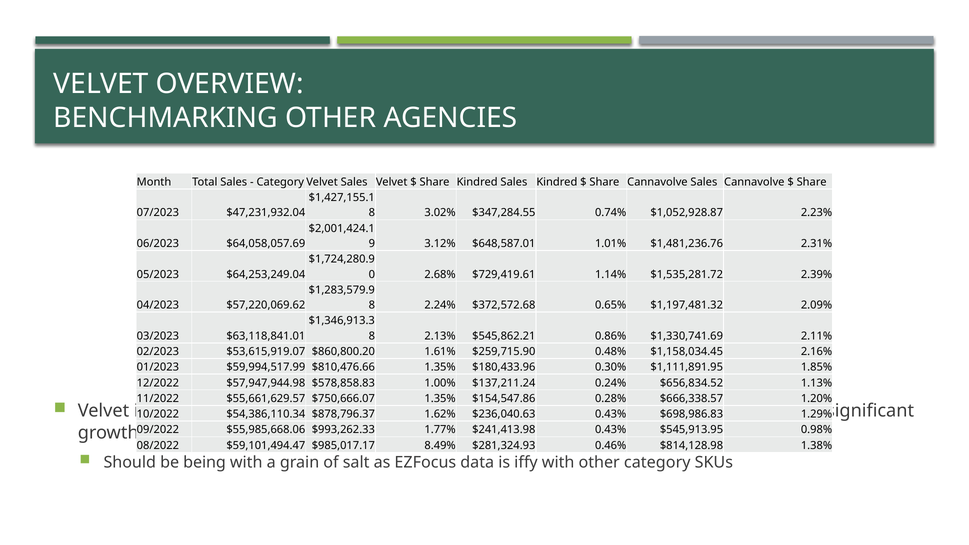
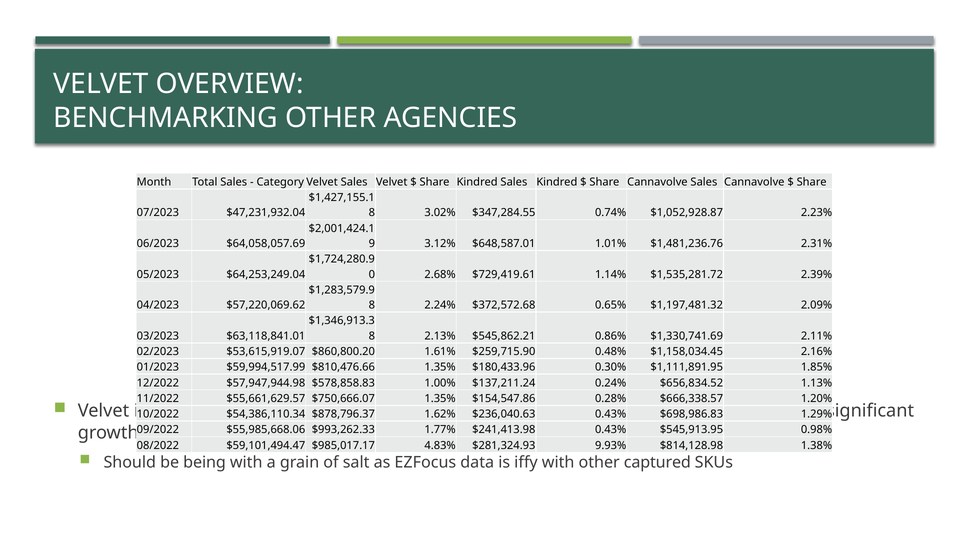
8.49%: 8.49% -> 4.83% (440, 446)
0.46%: 0.46% -> 9.93% (611, 446)
other category: category -> captured (657, 463)
